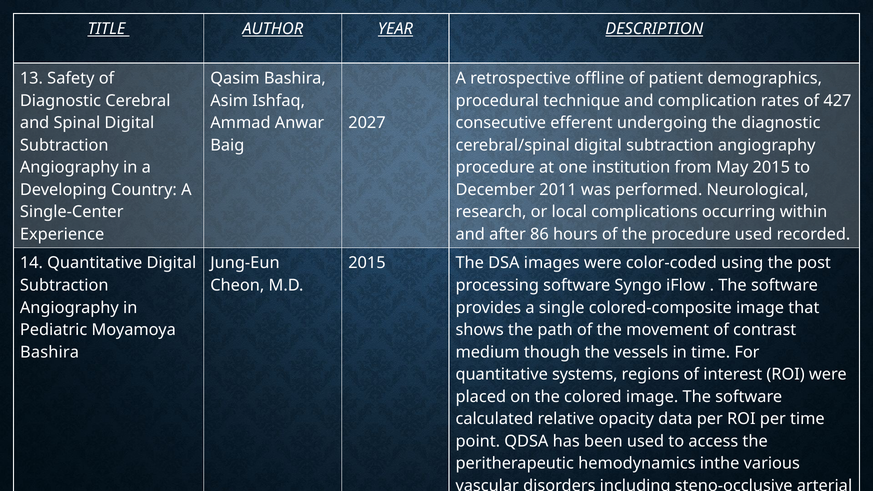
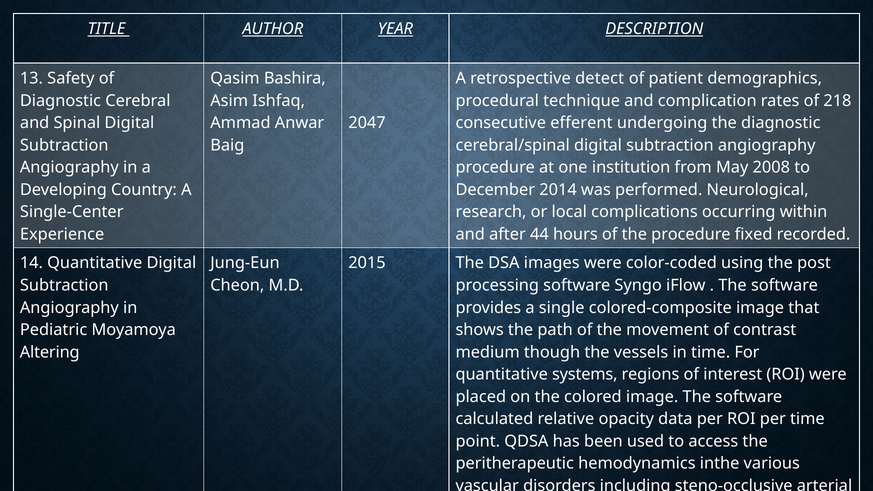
offline: offline -> detect (600, 78)
427: 427 -> 218 (837, 101)
2027: 2027 -> 2047 (367, 123)
May 2015: 2015 -> 2008 (771, 167)
2011: 2011 -> 2014 (558, 190)
86: 86 -> 44 (539, 234)
procedure used: used -> fixed (754, 234)
Bashira: Bashira -> Altering (50, 352)
